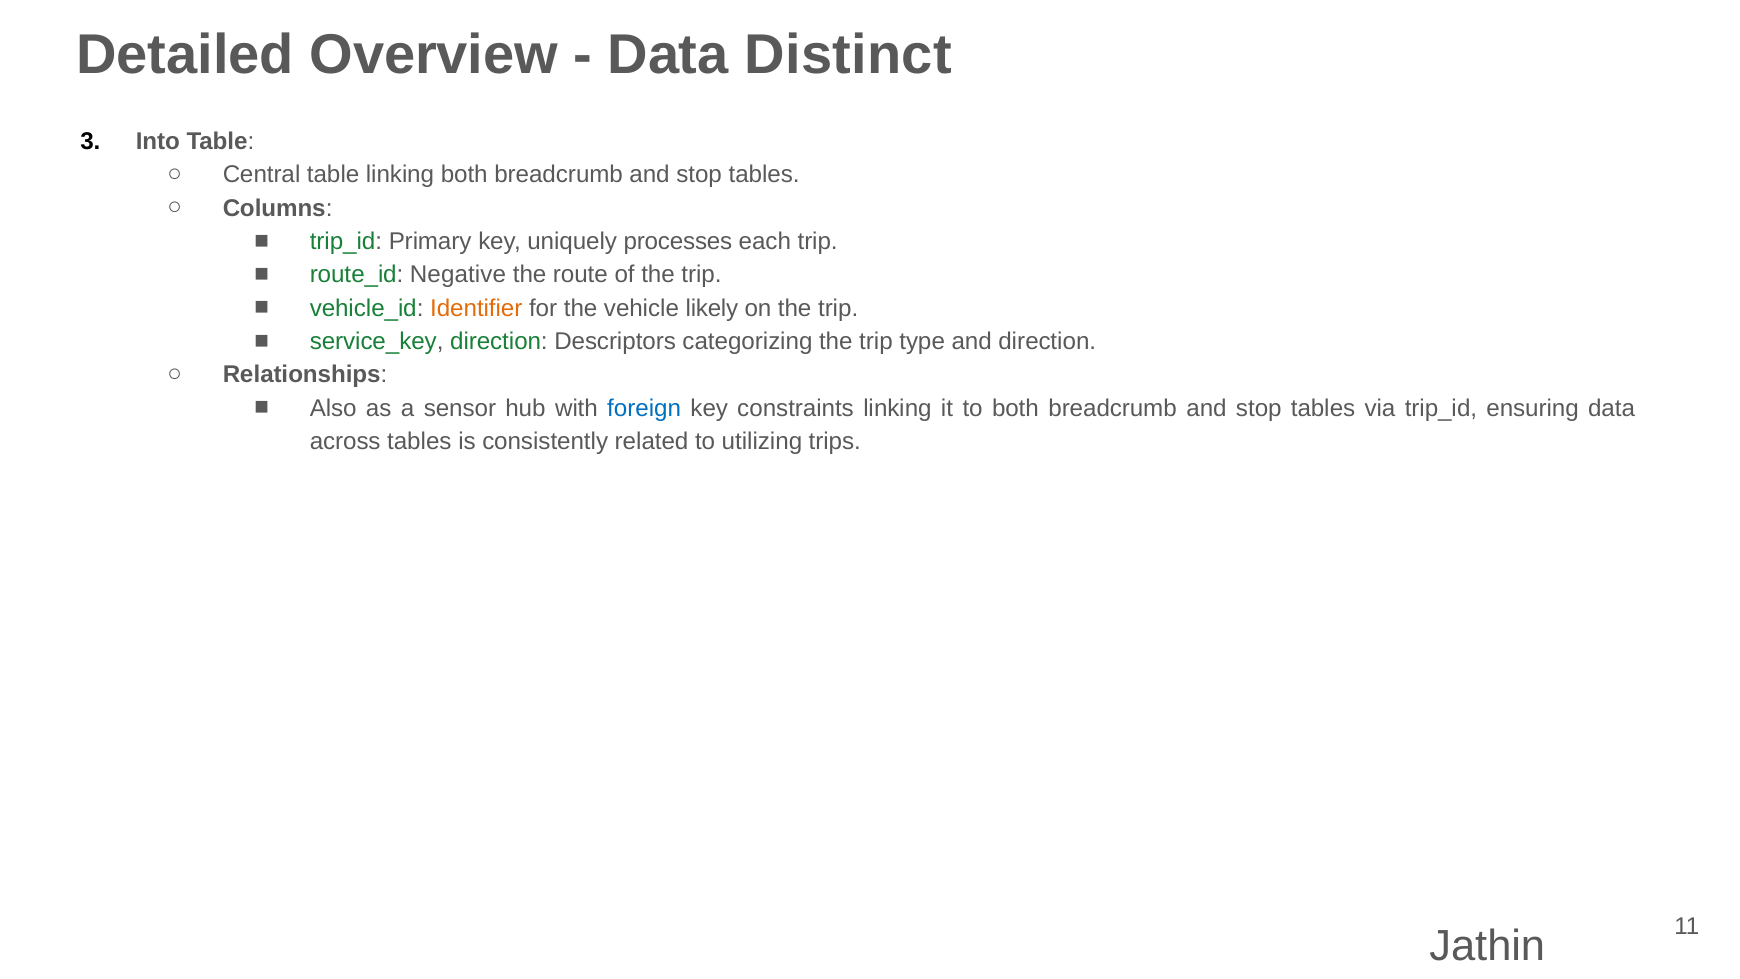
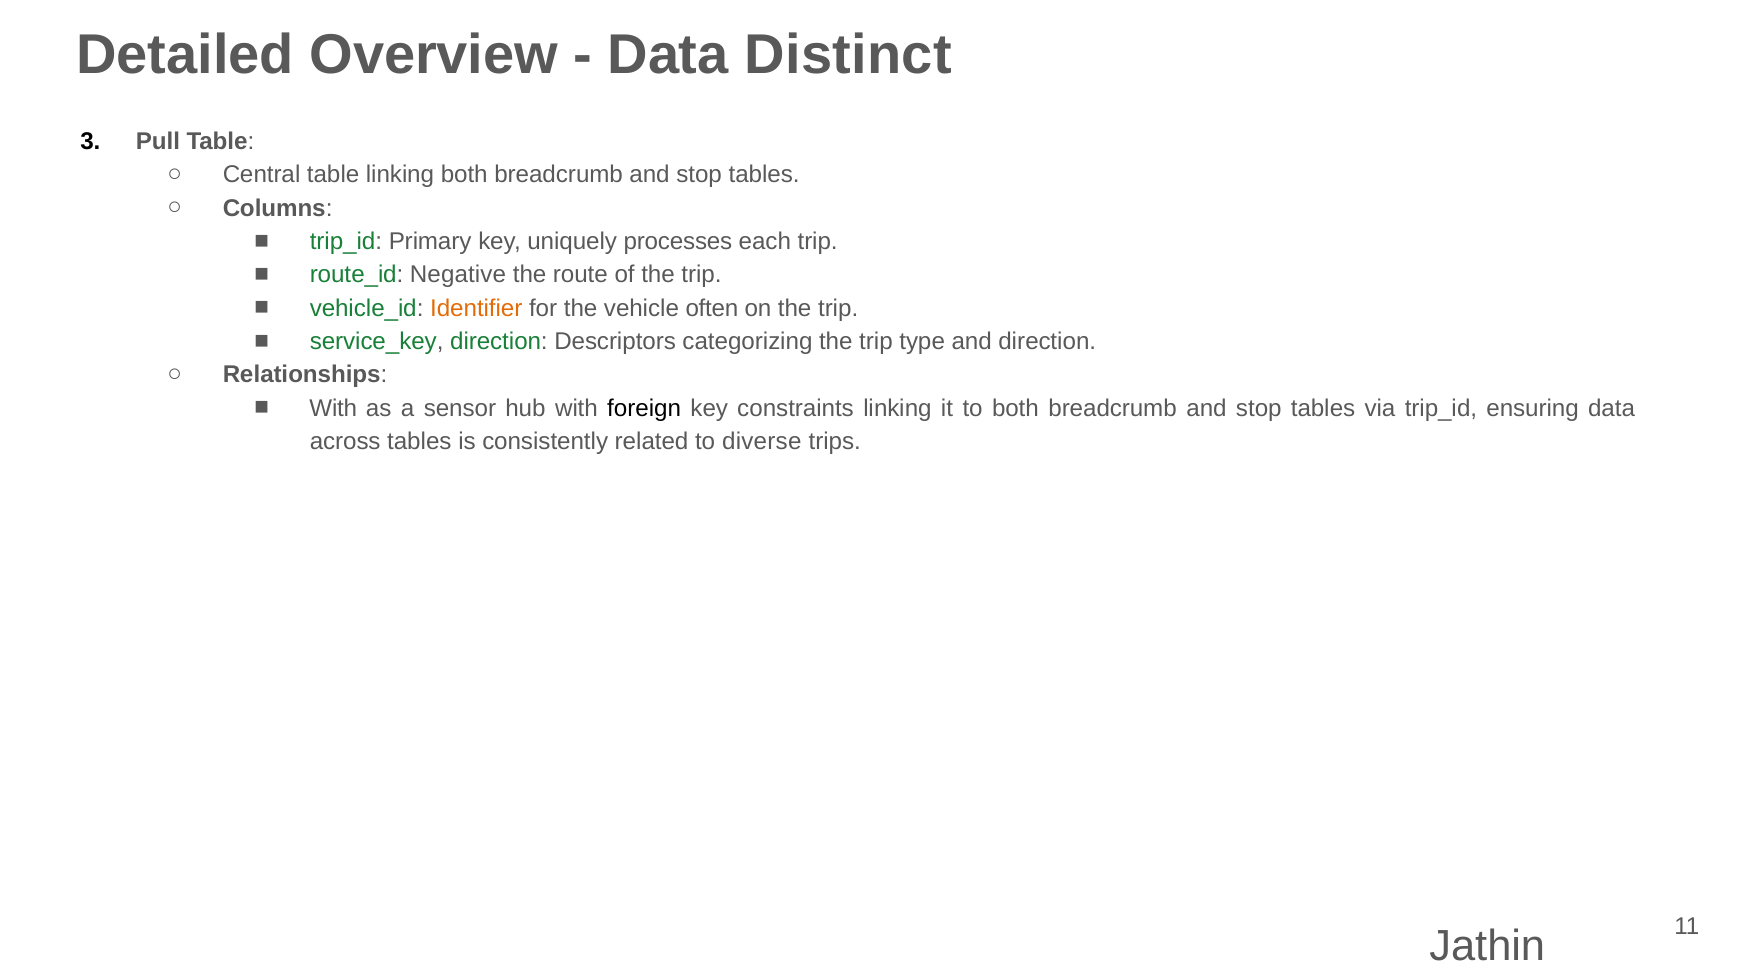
Into: Into -> Pull (158, 141)
likely: likely -> often (712, 308)
Also: Also -> With (333, 408)
foreign colour: blue -> black (644, 408)
utilizing: utilizing -> diverse (762, 442)
